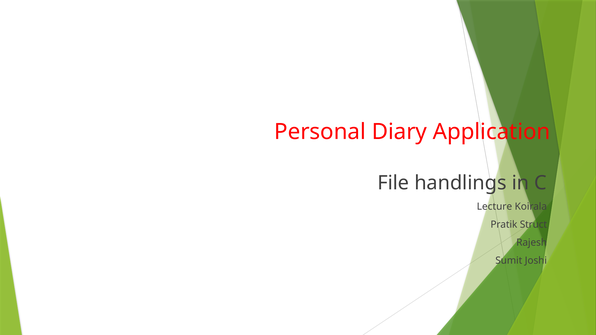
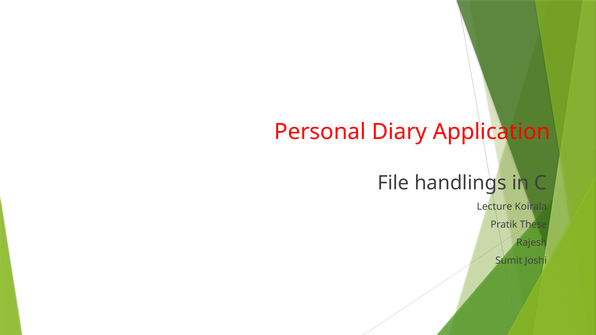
Struct: Struct -> These (533, 225)
